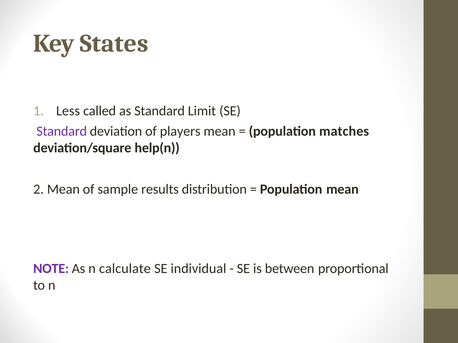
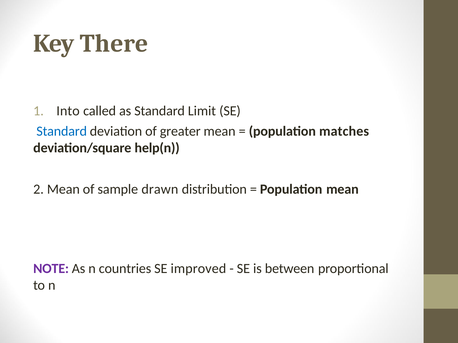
States: States -> There (114, 43)
Less: Less -> Into (68, 111)
Standard colour: purple -> blue (62, 131)
players: players -> greater (180, 131)
results: results -> drawn (160, 189)
calculate: calculate -> countries (125, 269)
individual: individual -> improved (198, 269)
